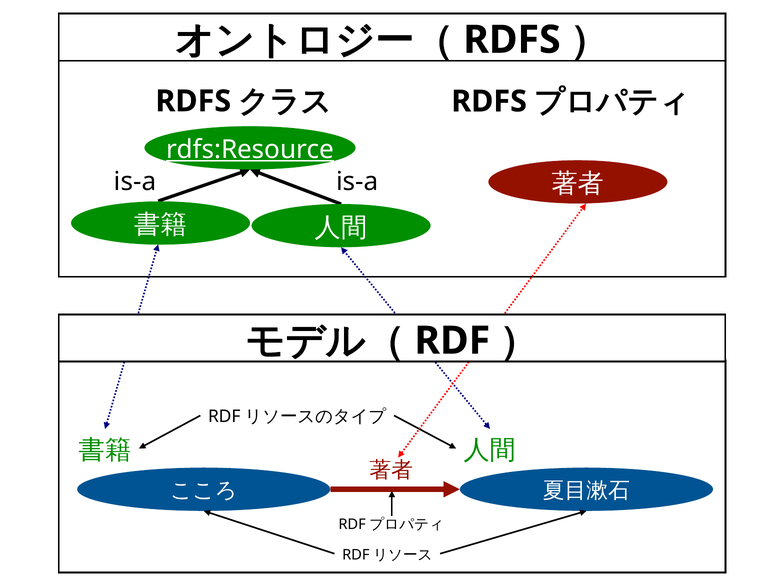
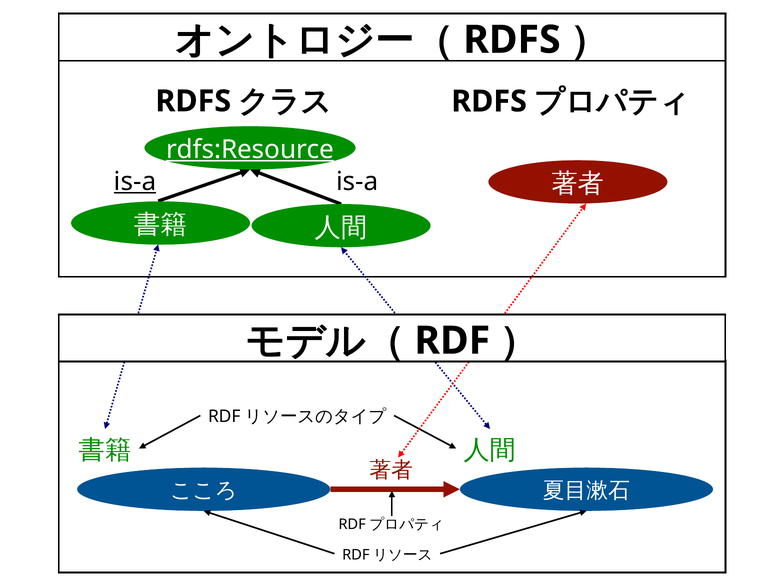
is-a underline: none -> present (135, 182)
